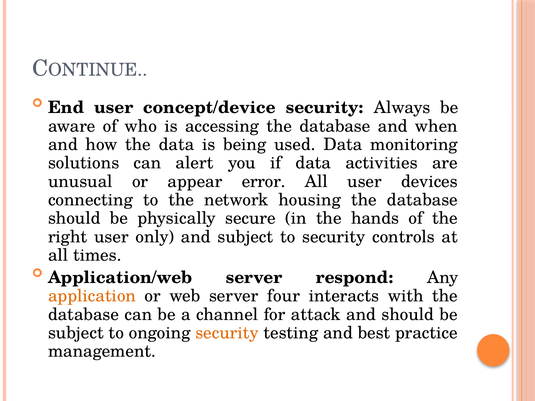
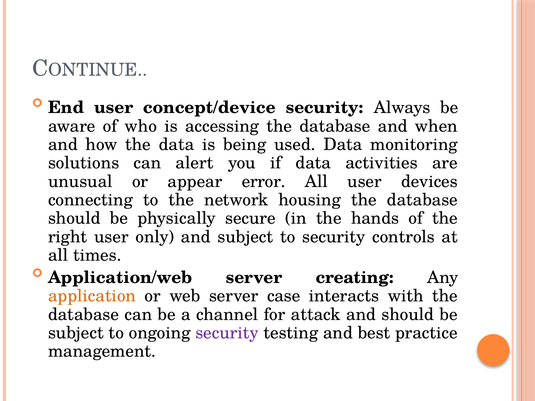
respond: respond -> creating (355, 278)
four: four -> case (284, 296)
security colour: orange -> purple (227, 333)
